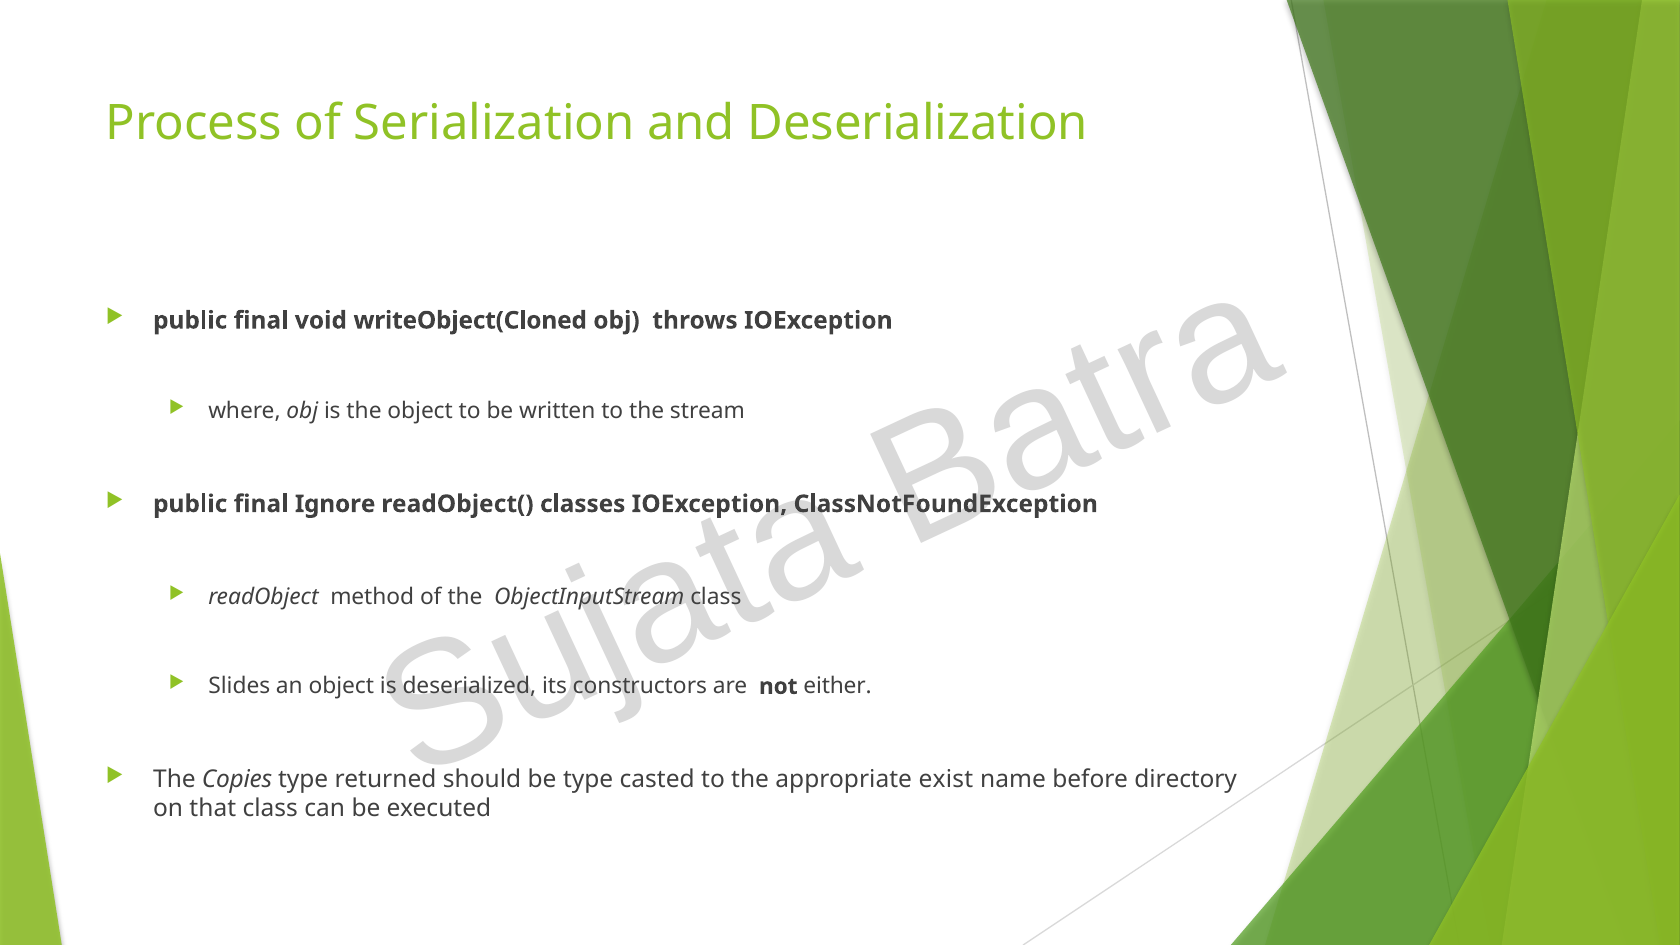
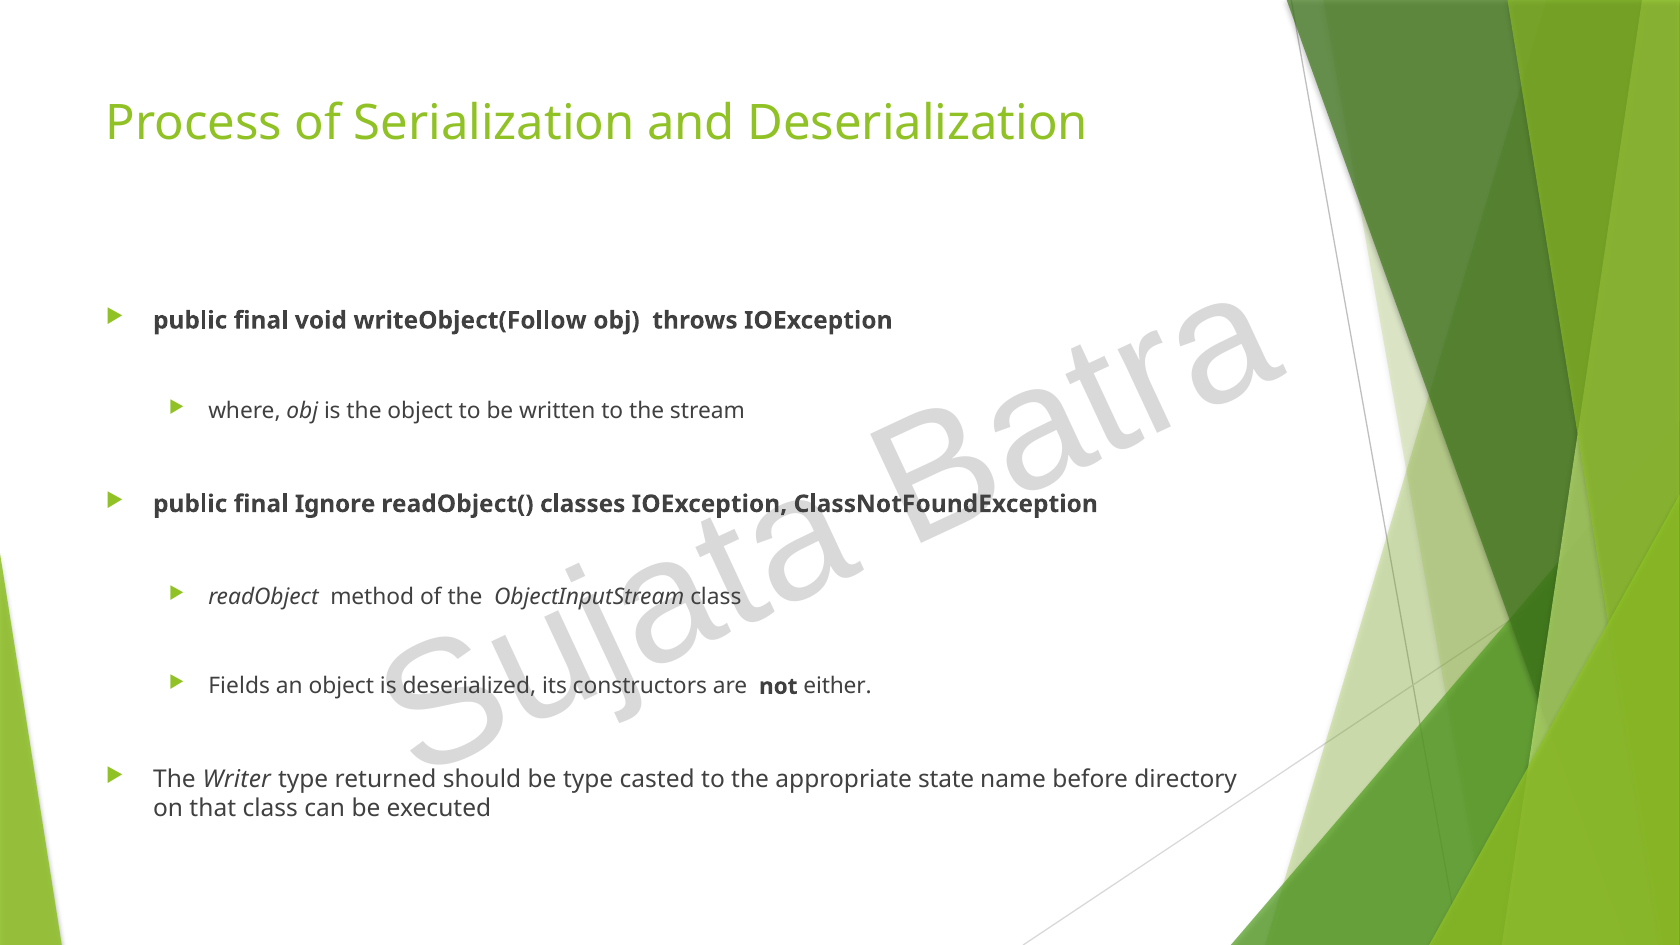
writeObject(Cloned: writeObject(Cloned -> writeObject(Follow (470, 320)
Slides: Slides -> Fields (239, 686)
Copies: Copies -> Writer (237, 779)
exist: exist -> state (946, 779)
